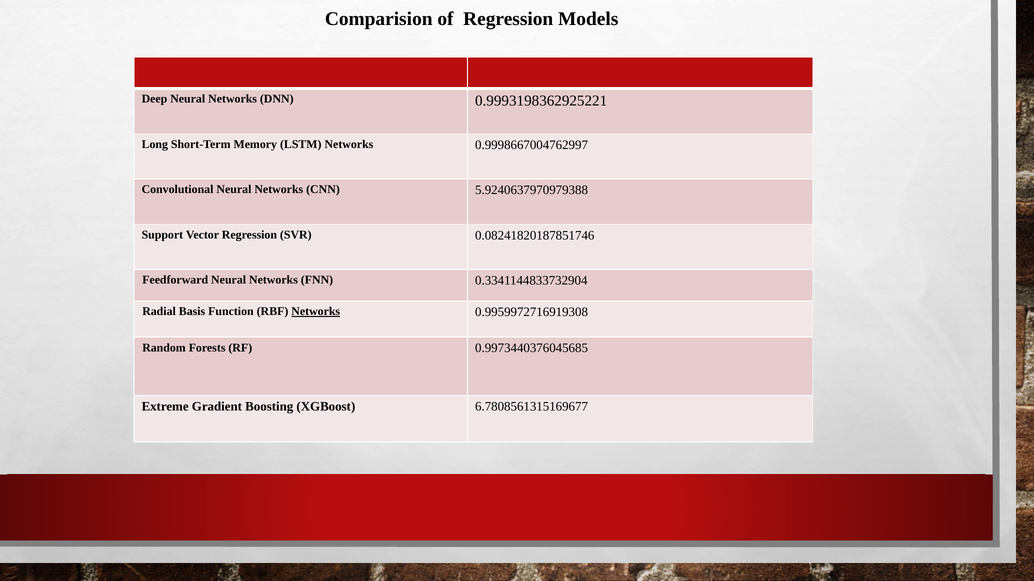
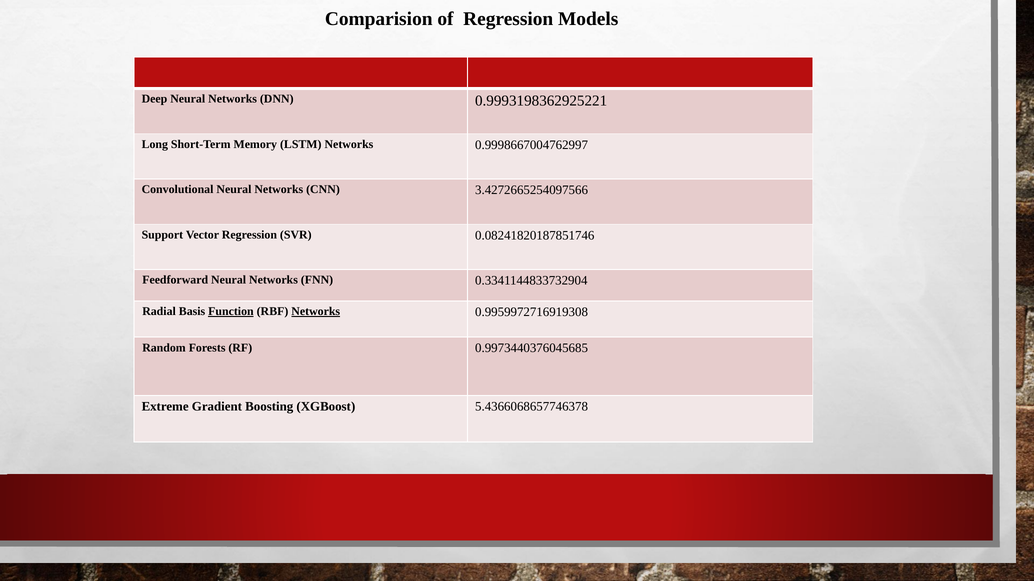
5.9240637970979388: 5.9240637970979388 -> 3.4272665254097566 (532, 190)
Function underline: none -> present (231, 312)
6.7808561315169677: 6.7808561315169677 -> 5.4366068657746378 (532, 407)
